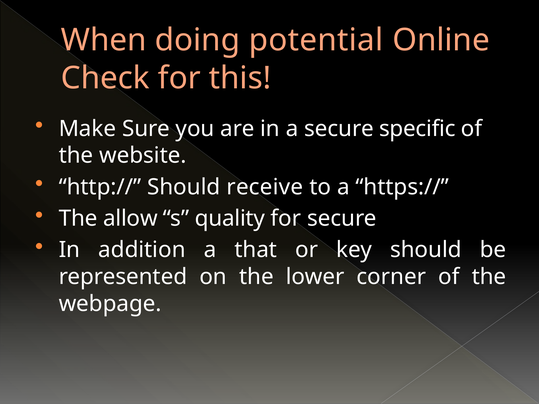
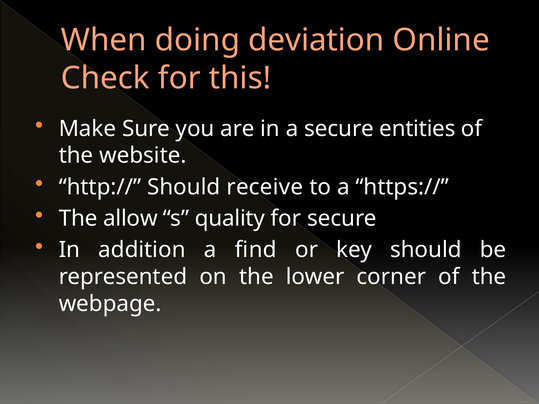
potential: potential -> deviation (316, 40)
specific: specific -> entities (417, 129)
that: that -> find (256, 250)
